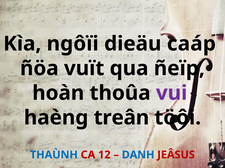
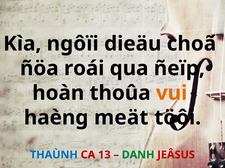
caáp: caáp -> choã (191, 44)
vuït: vuït -> roái (84, 69)
vui colour: purple -> orange (172, 93)
treân: treân -> meät (121, 118)
12: 12 -> 13 (104, 155)
DANH colour: blue -> green (138, 155)
